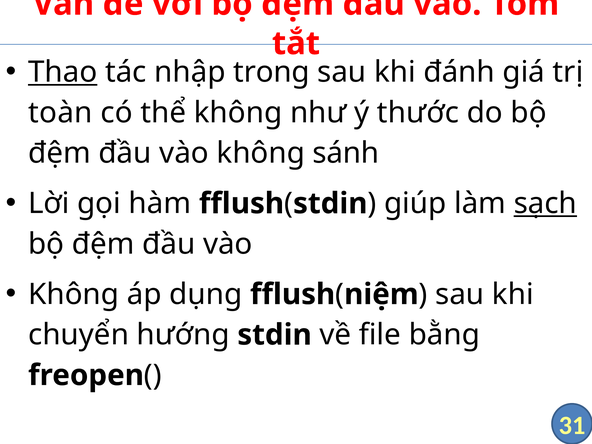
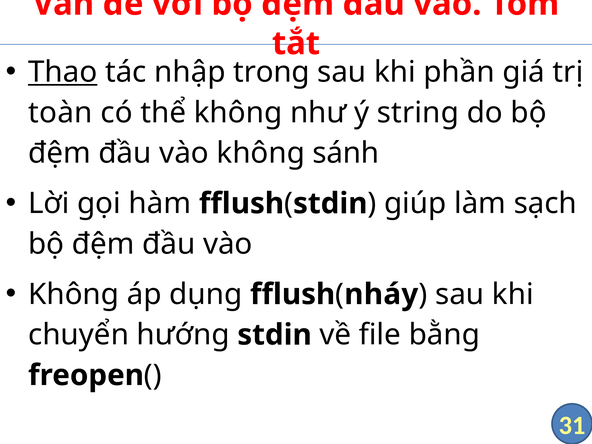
đánh: đánh -> phần (459, 72)
thước: thước -> string (418, 113)
sạch underline: present -> none (545, 203)
niệm: niệm -> nháy (381, 294)
